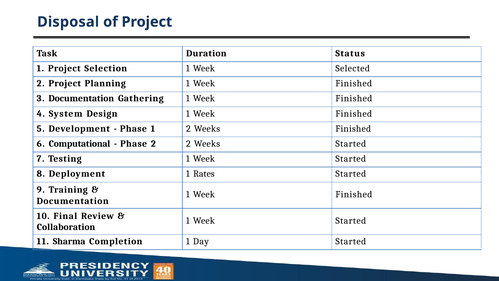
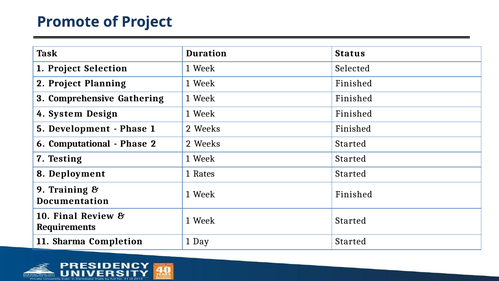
Disposal: Disposal -> Promote (68, 22)
3 Documentation: Documentation -> Comprehensive (81, 98)
Collaboration: Collaboration -> Requirements (66, 227)
